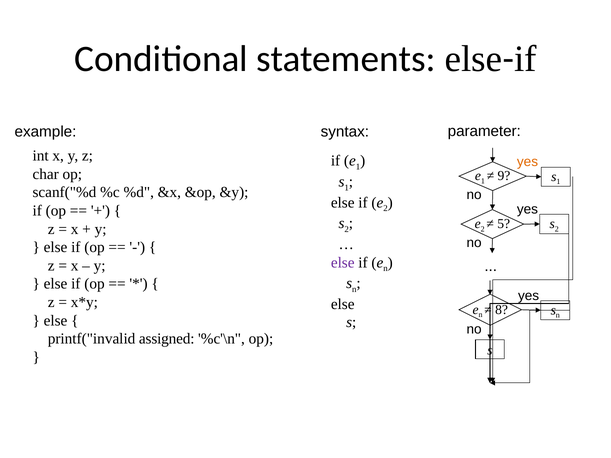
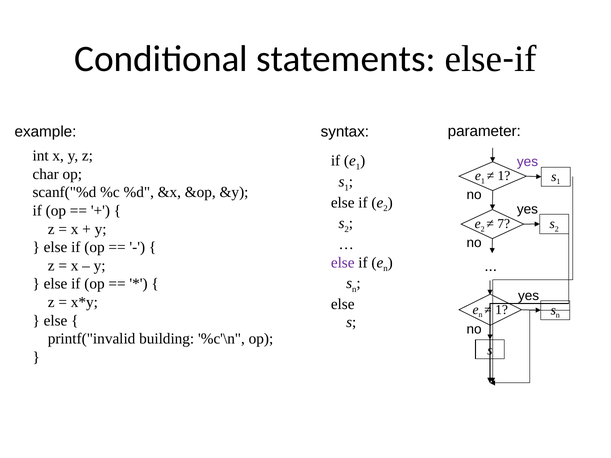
yes colour: orange -> purple (528, 162)
9: 9 -> 1 (504, 176)
5: 5 -> 7 (504, 224)
8: 8 -> 1 (502, 310)
assigned: assigned -> building (167, 339)
